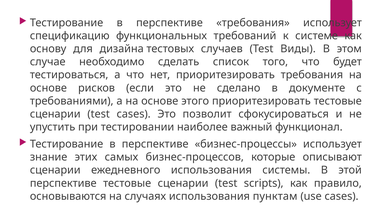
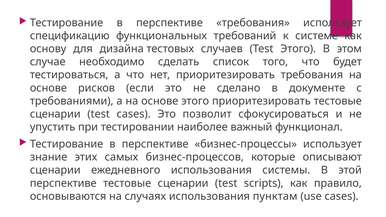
Test Виды: Виды -> Этого (298, 49)
